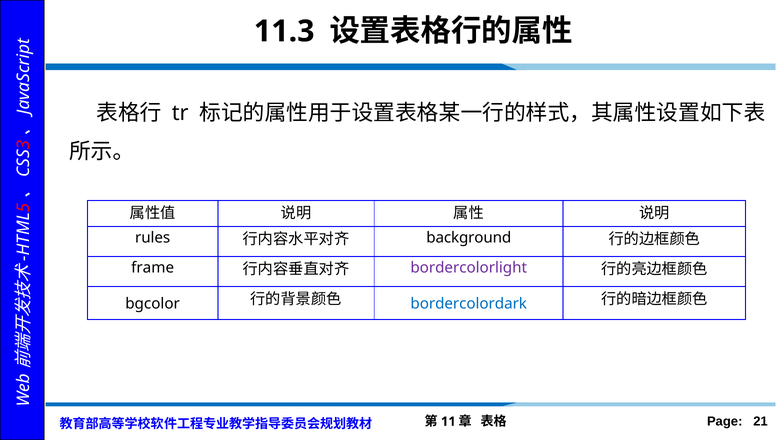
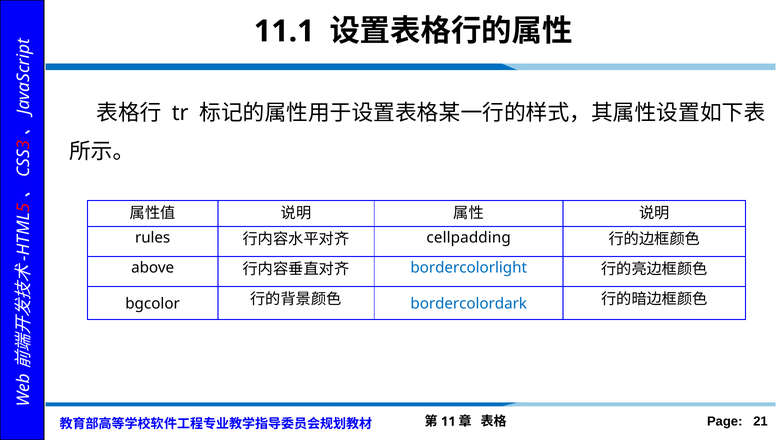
11.3: 11.3 -> 11.1 (284, 31)
background: background -> cellpadding (469, 238)
frame: frame -> above (153, 268)
bordercolorlight colour: purple -> blue (469, 268)
